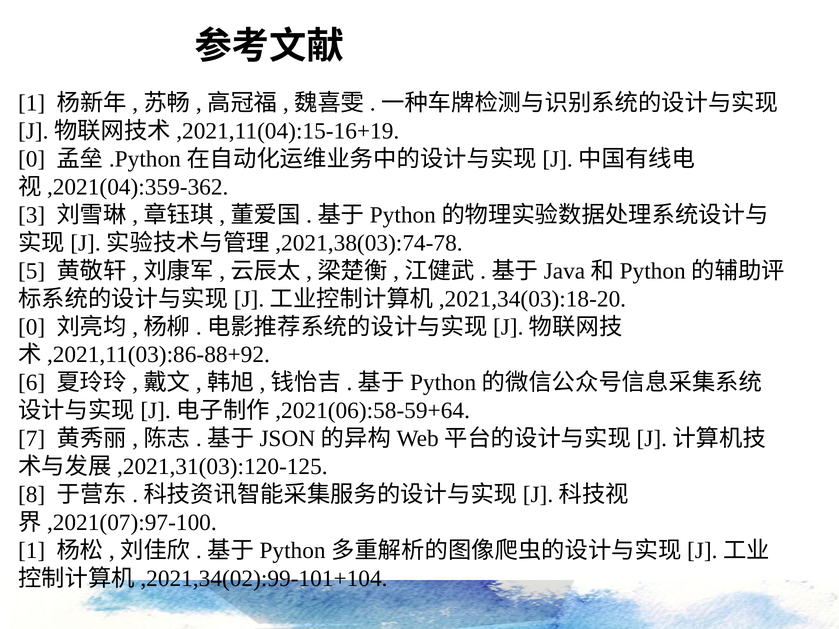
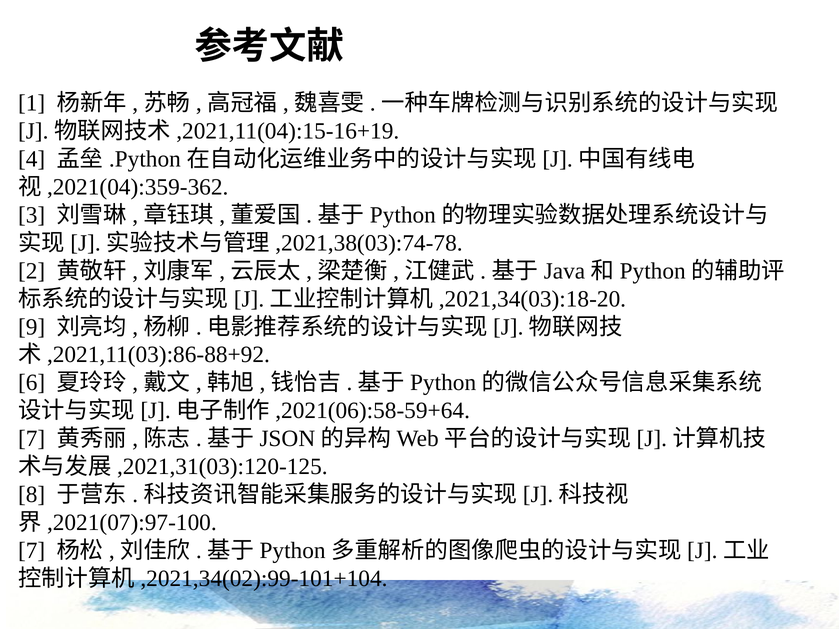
0: 0 -> 4 (32, 159)
5: 5 -> 2 (32, 271)
0: 0 -> 9 (32, 327)
1: 1 -> 7 (32, 551)
